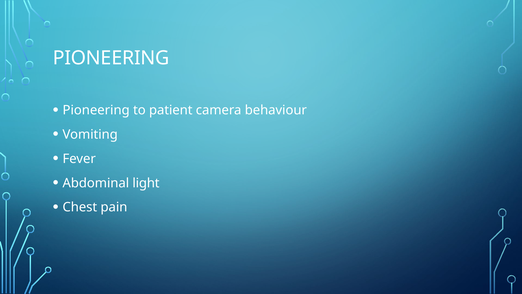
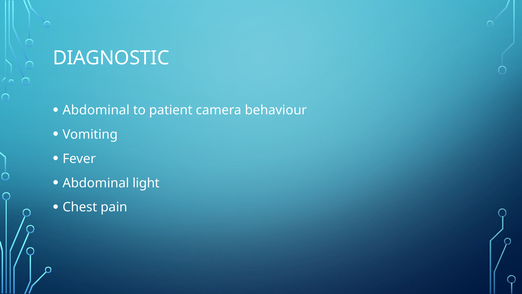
PIONEERING: PIONEERING -> DIAGNOSTIC (111, 58)
Pioneering: Pioneering -> Abdominal (96, 110)
